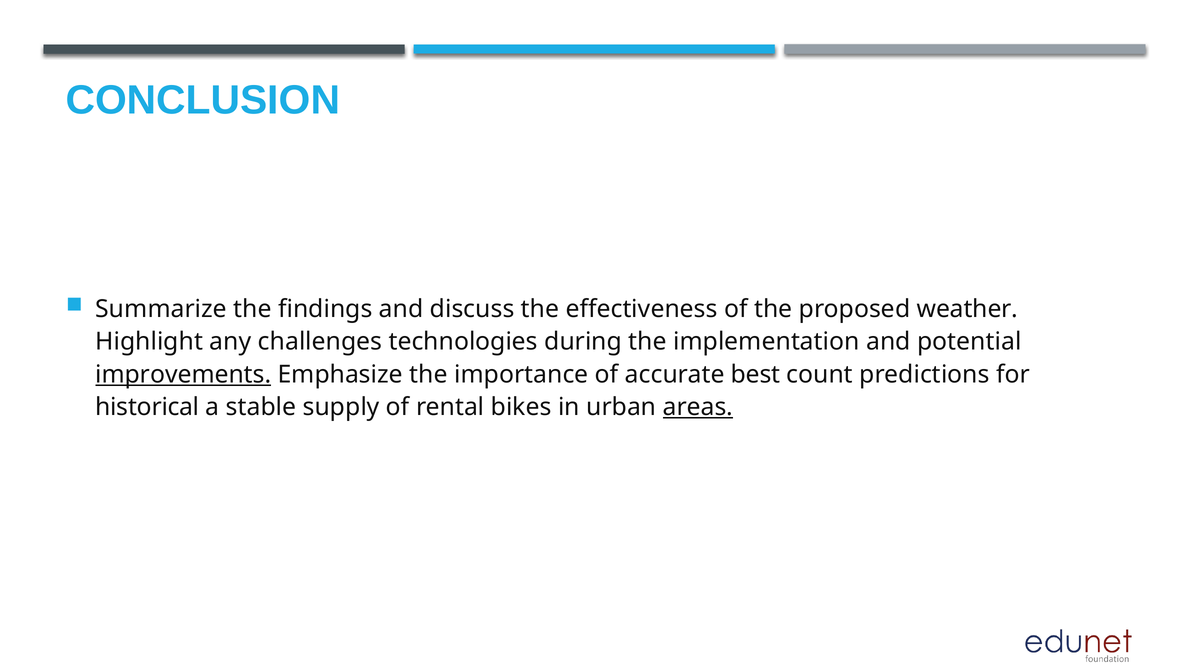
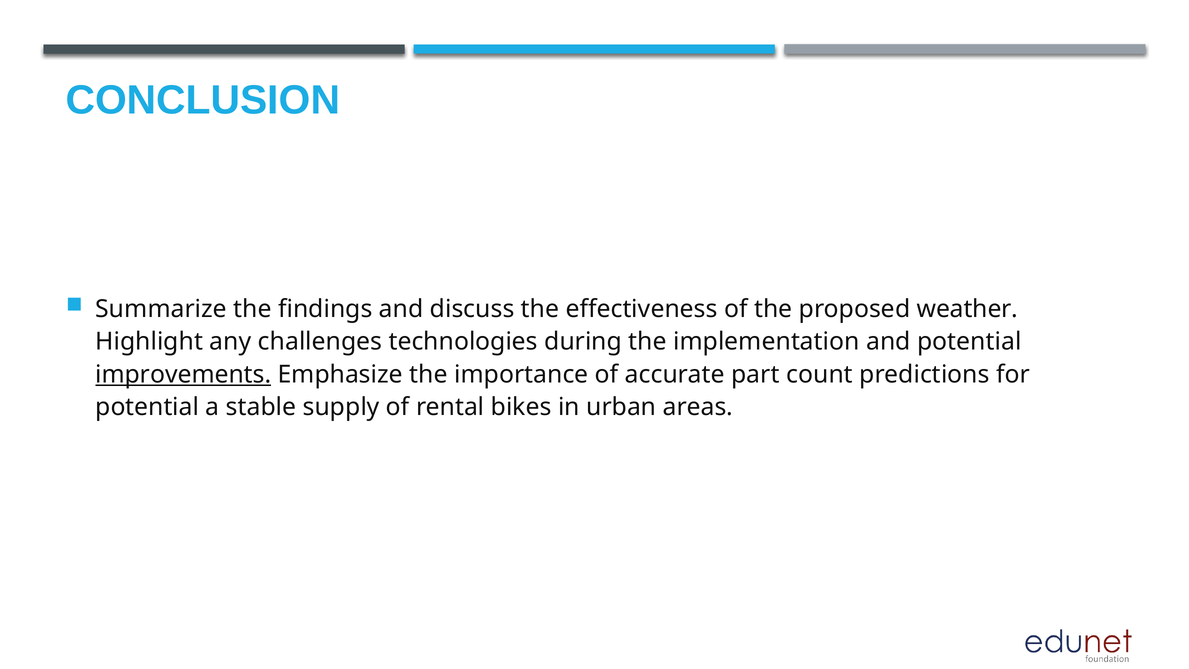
best: best -> part (755, 374)
historical: historical -> potential (147, 407)
areas underline: present -> none (698, 407)
